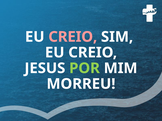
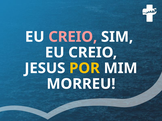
POR colour: light green -> yellow (85, 68)
